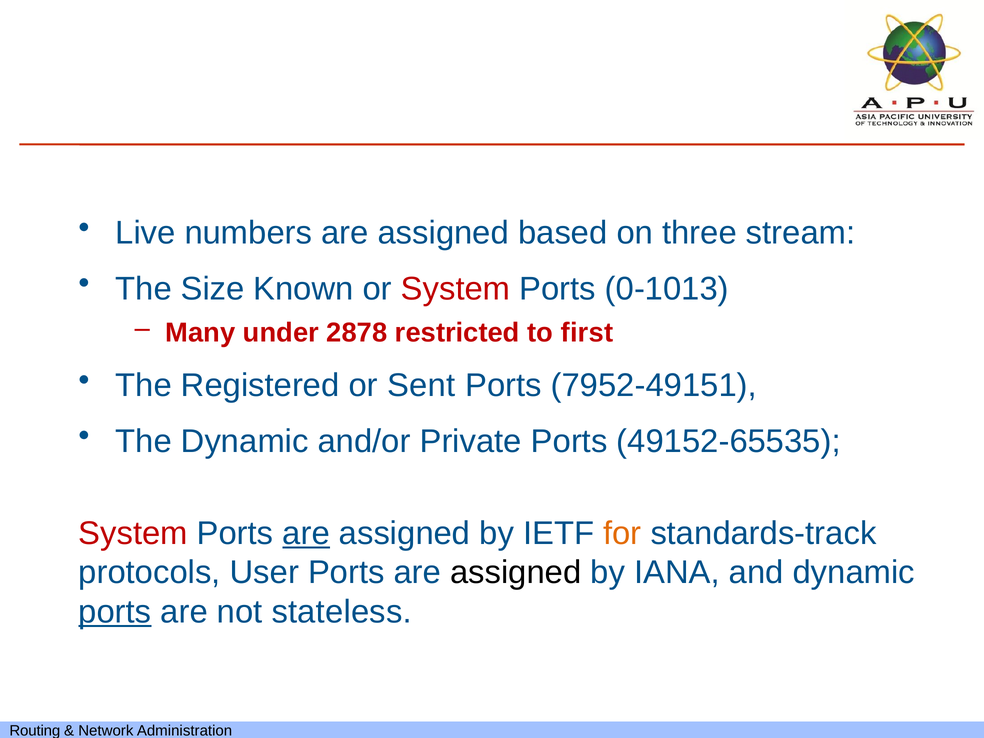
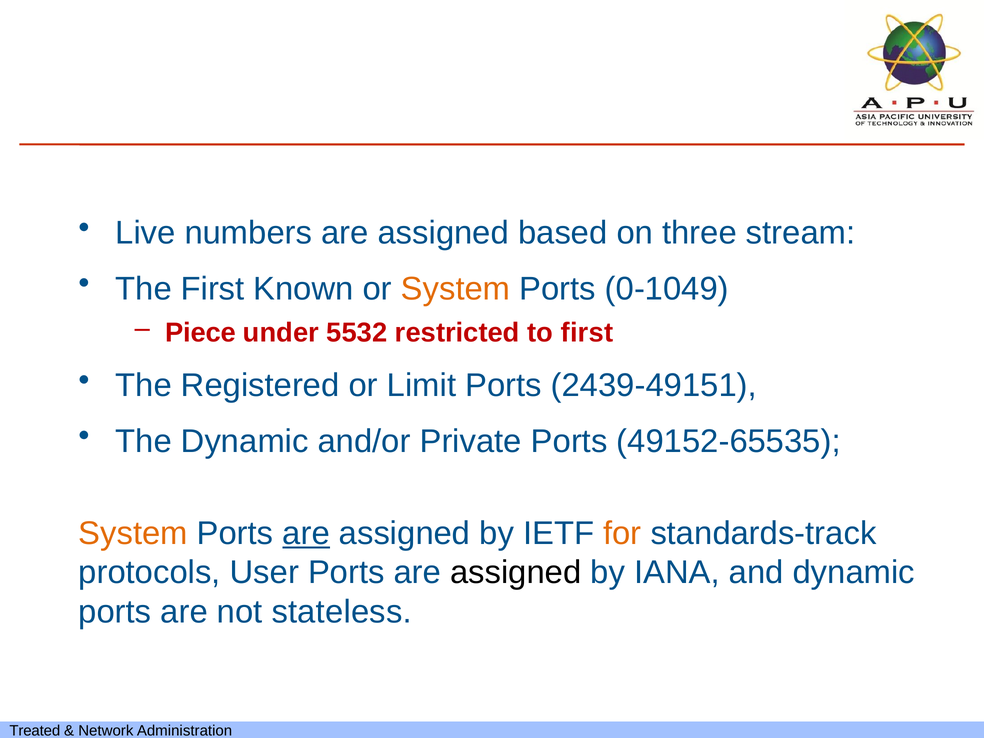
The Size: Size -> First (213, 289)
System colour: red -> orange (456, 289)
0-1013: 0-1013 -> 0-1049 (667, 289)
Many: Many -> Piece (201, 333)
2878: 2878 -> 5532 (357, 333)
Sent: Sent -> Limit (422, 386)
7952-49151: 7952-49151 -> 2439-49151 (654, 386)
System colour: red -> orange (133, 533)
ports underline: present -> none (115, 612)
Routing: Routing -> Treated (35, 731)
